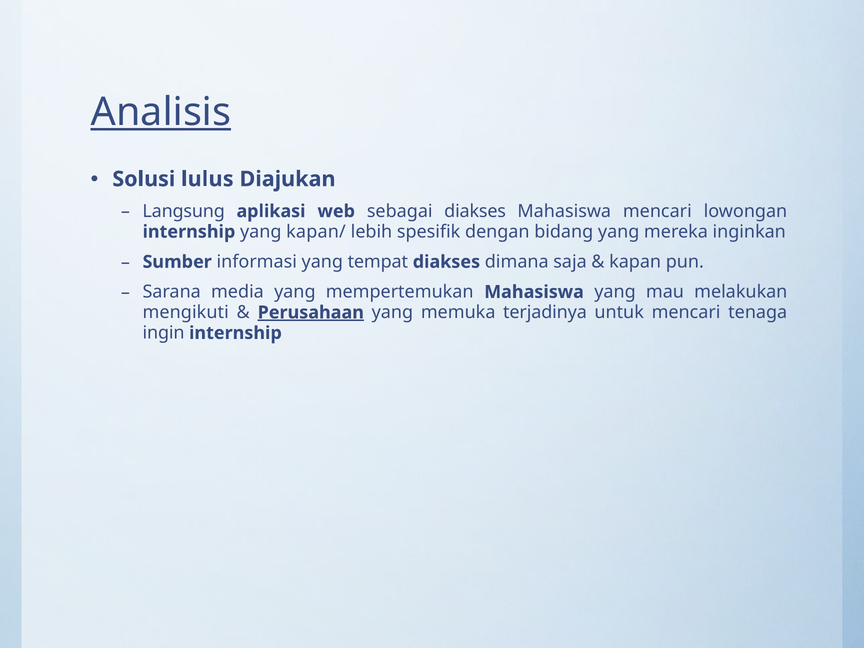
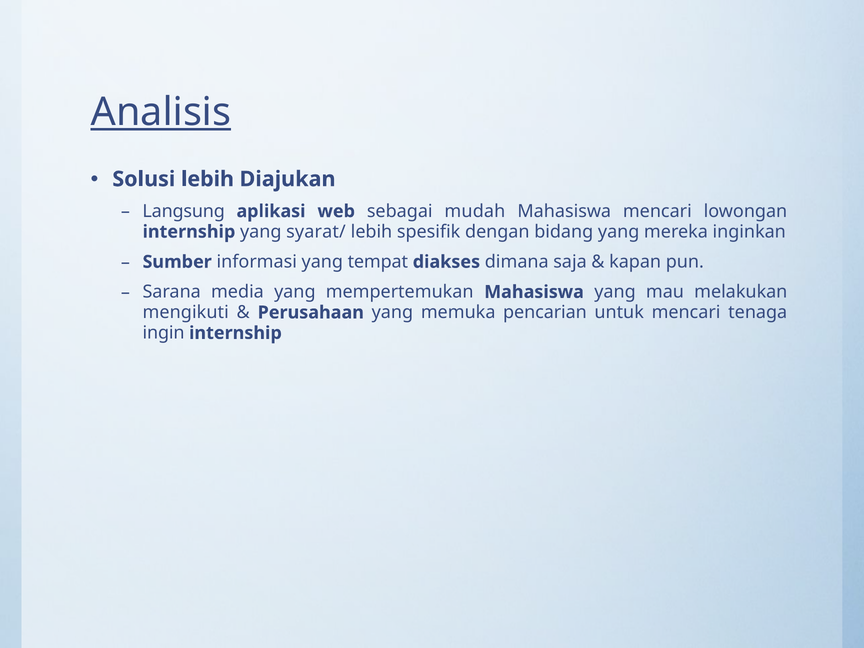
Solusi lulus: lulus -> lebih (207, 179)
sebagai diakses: diakses -> mudah (475, 211)
kapan/: kapan/ -> syarat/ (316, 232)
Perusahaan underline: present -> none (311, 312)
terjadinya: terjadinya -> pencarian (545, 312)
